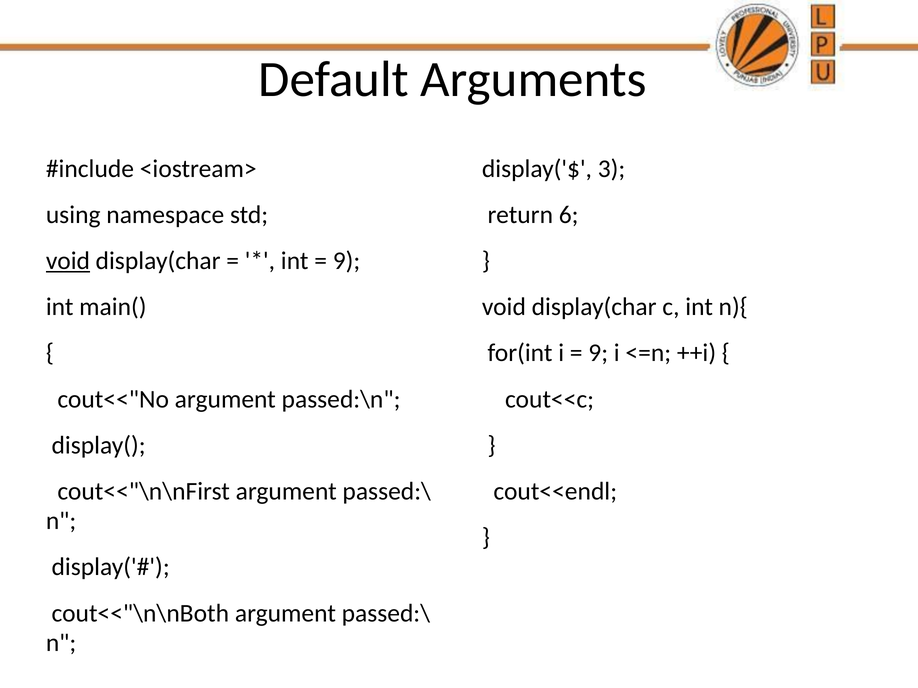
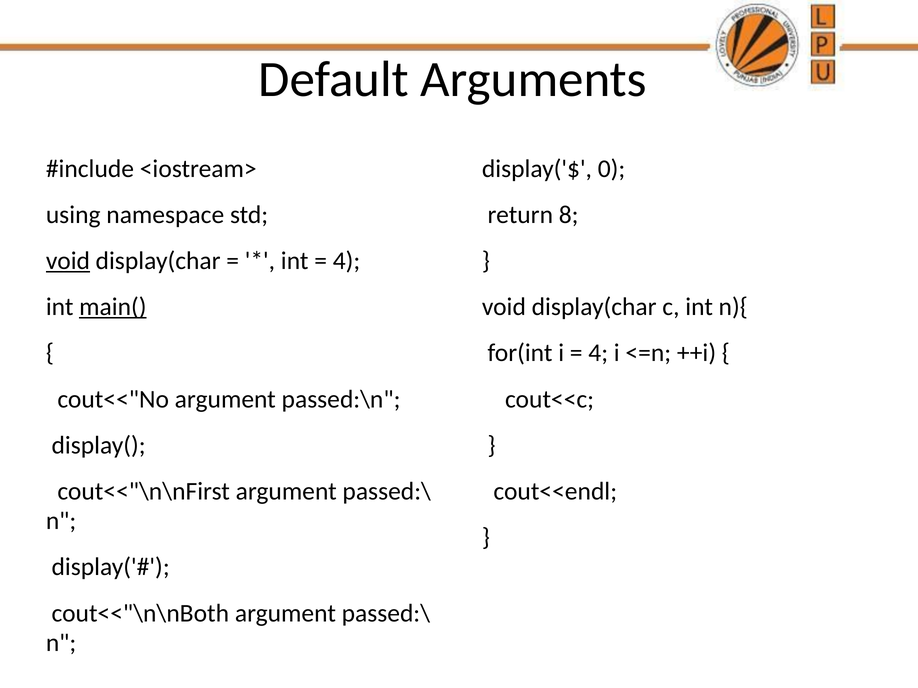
3: 3 -> 0 (612, 169)
6: 6 -> 8 (569, 215)
9: 9 -> 4 (346, 261)
main( underline: none -> present (113, 307)
9: 9 -> 4 (598, 353)
